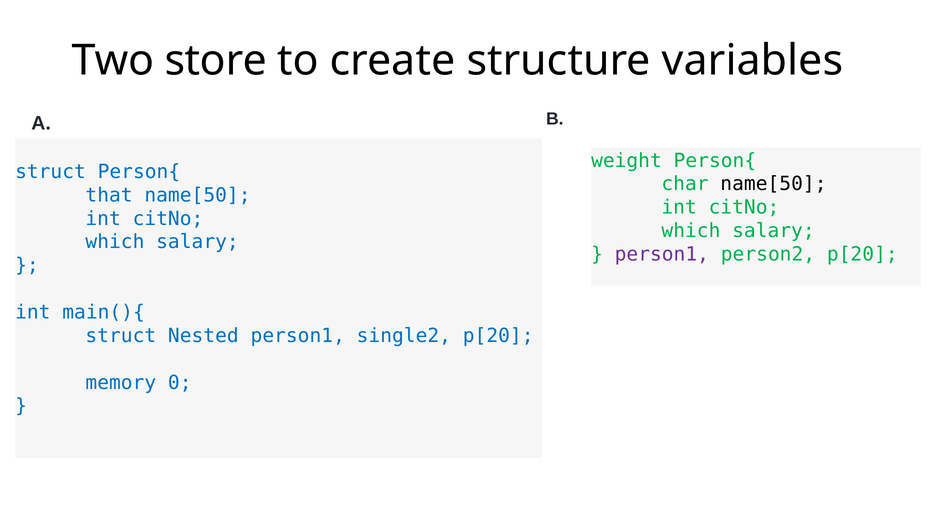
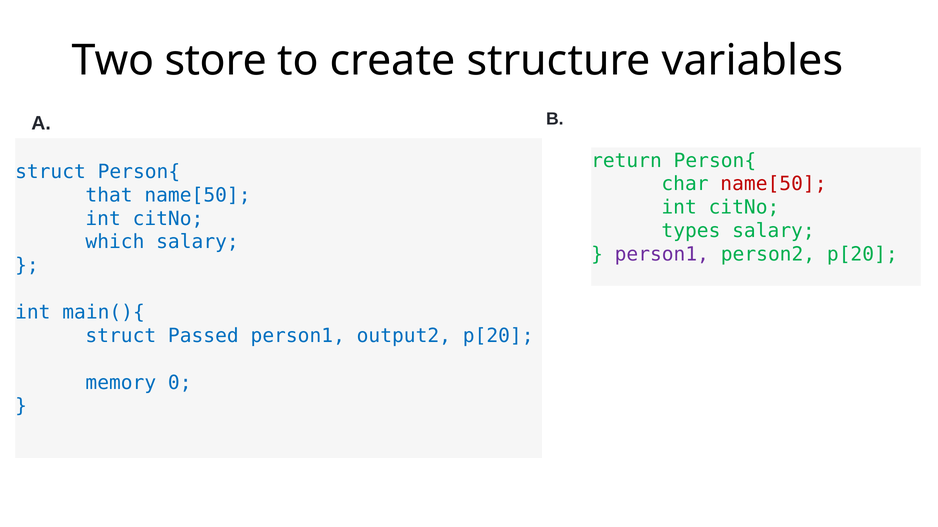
weight: weight -> return (626, 161)
name[50 colour: black -> red (773, 184)
which: which -> types (691, 231)
Nested: Nested -> Passed (203, 336)
single2: single2 -> output2 (404, 336)
